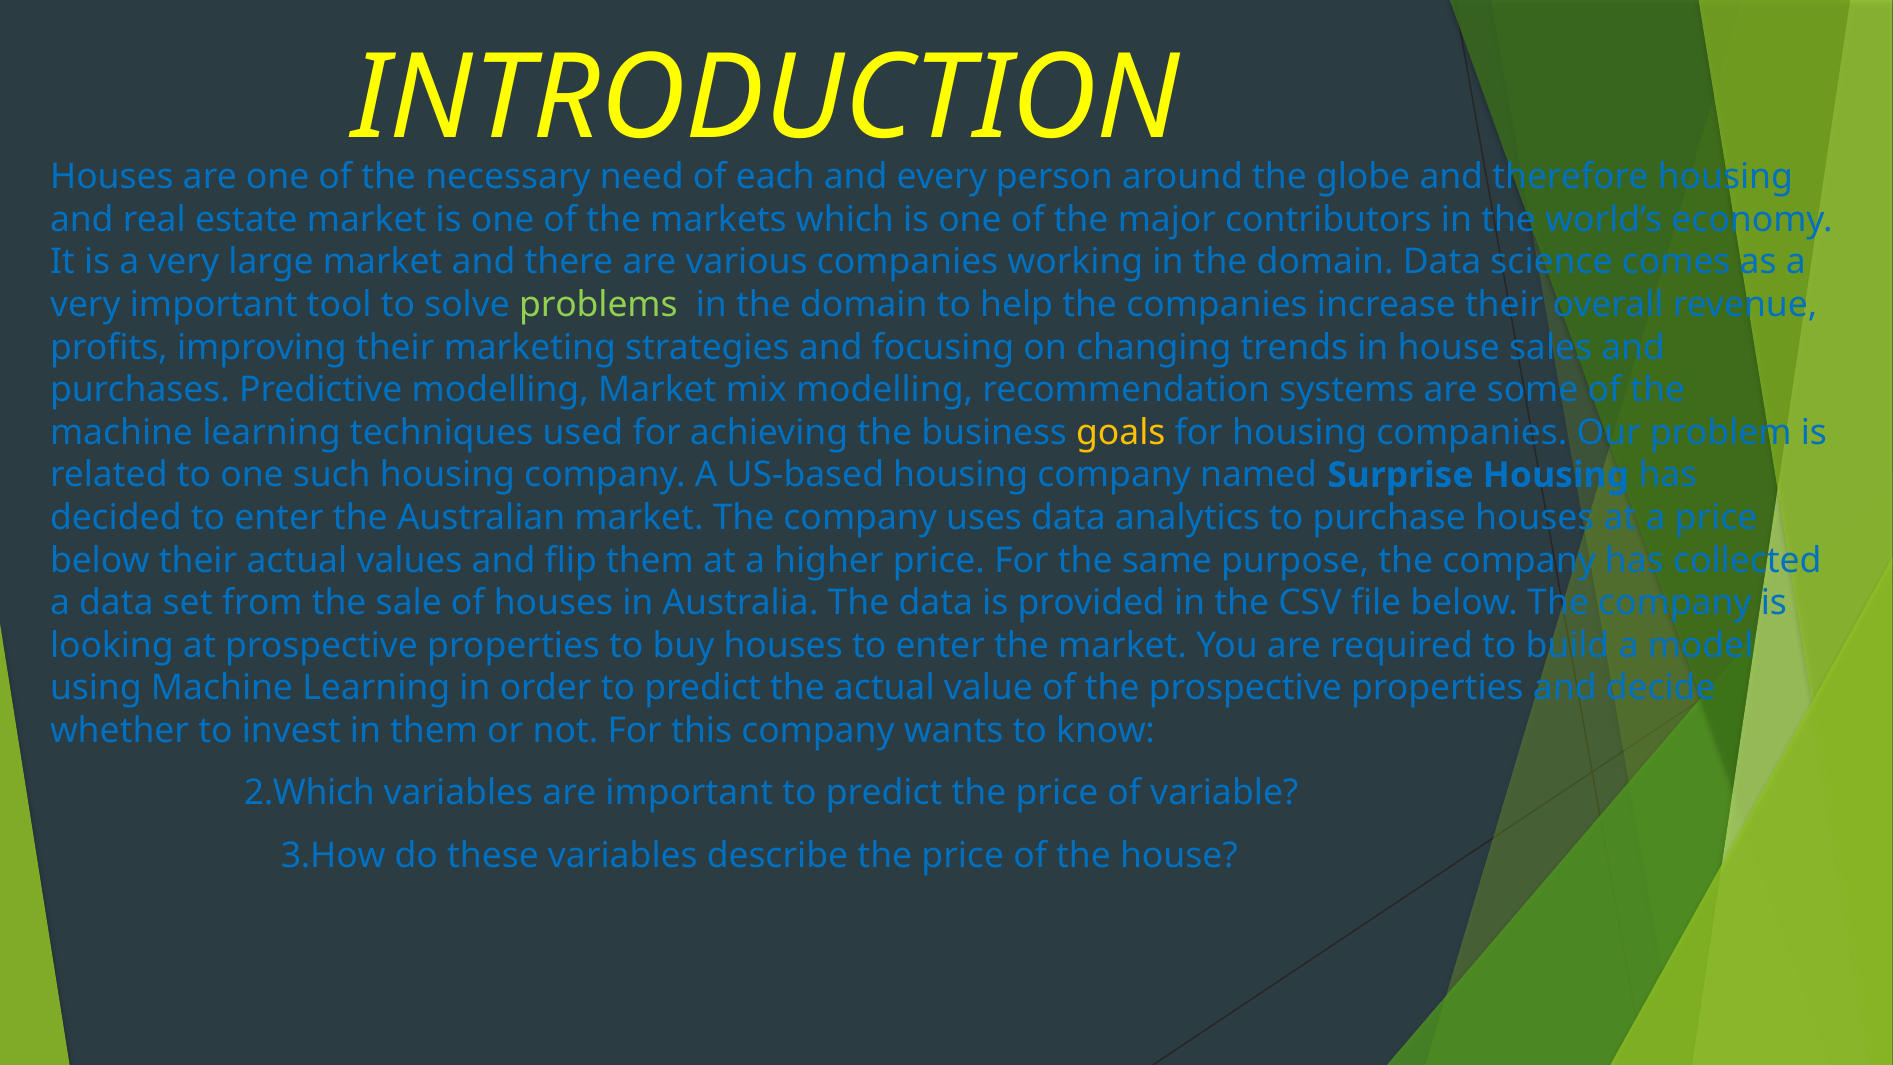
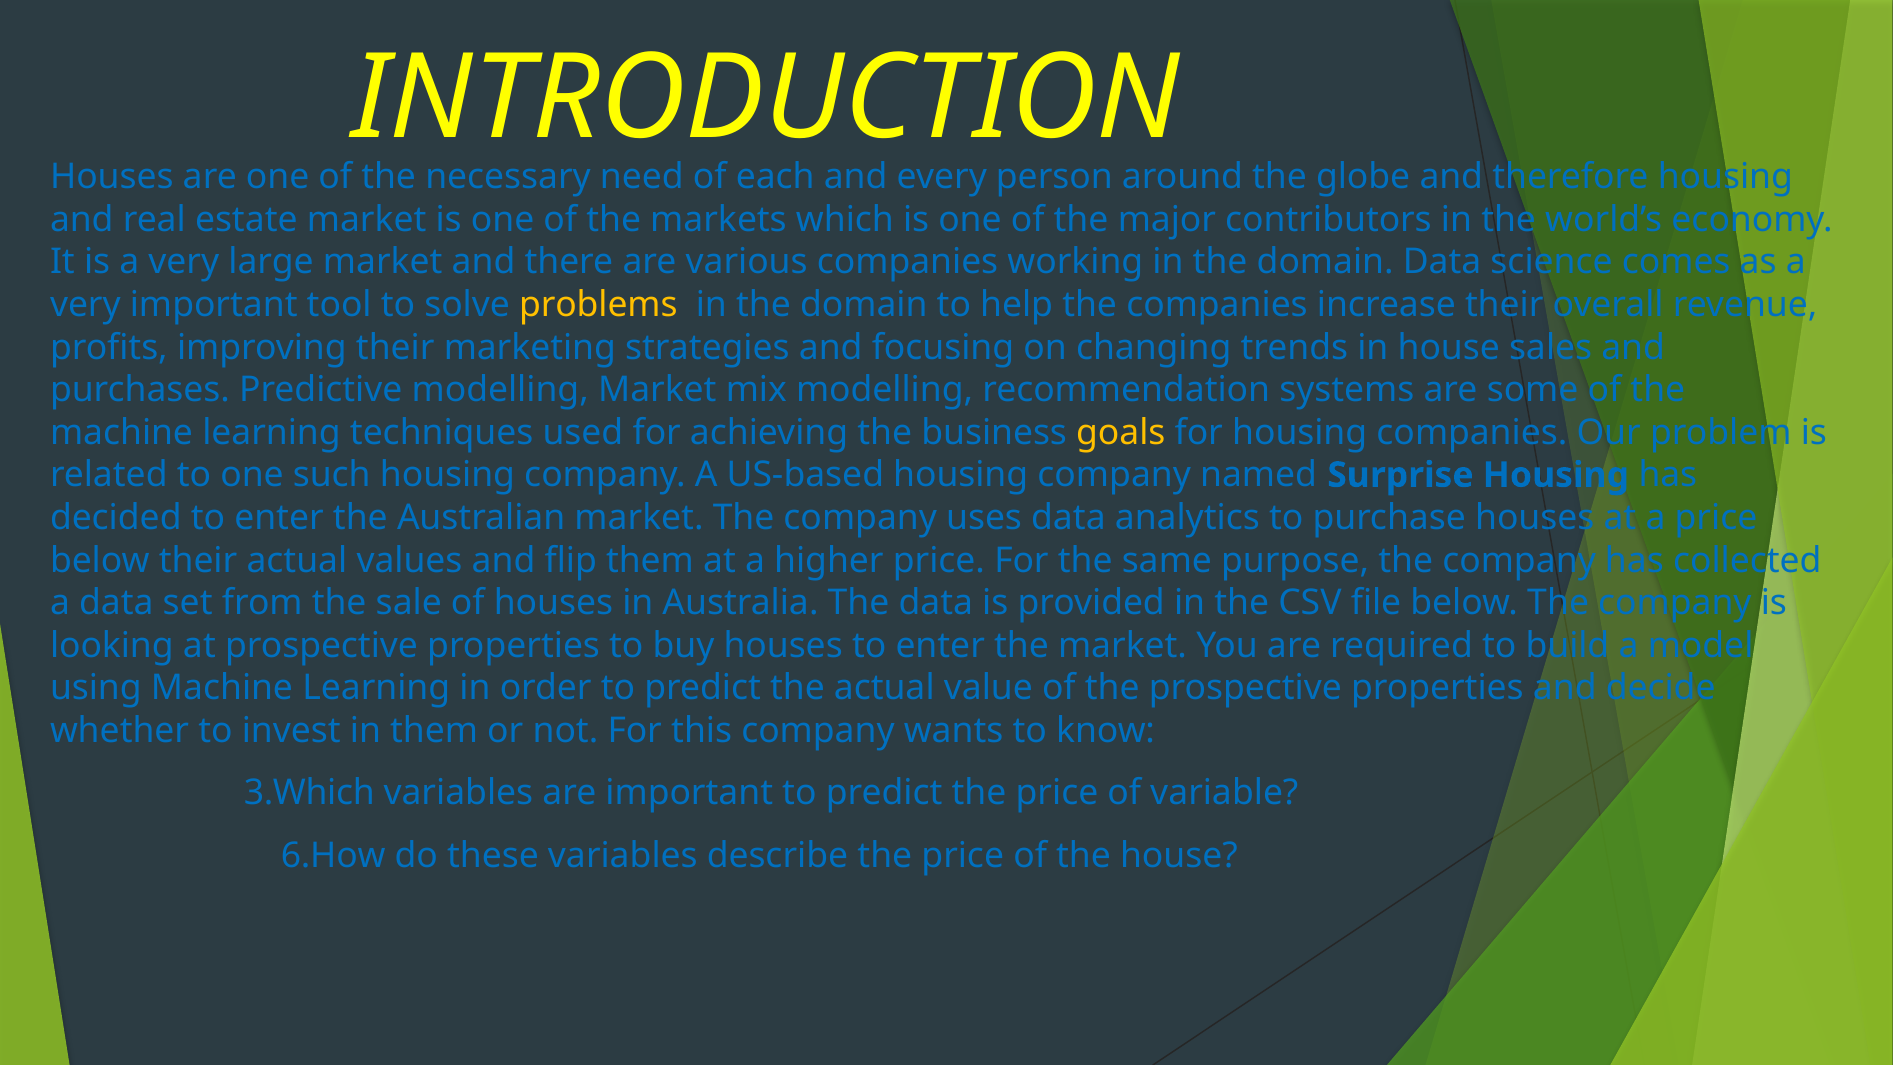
problems colour: light green -> yellow (598, 305)
2.Which: 2.Which -> 3.Which (309, 793)
3.How: 3.How -> 6.How (333, 855)
